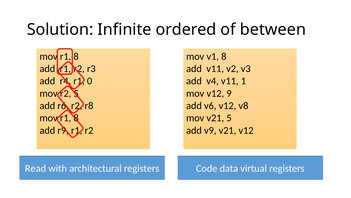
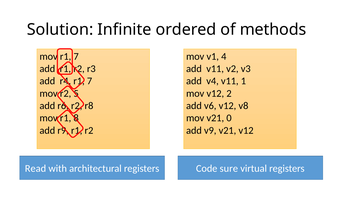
between: between -> methods (273, 29)
8: 8 -> 7 (76, 56)
v1 8: 8 -> 4 (224, 56)
0: 0 -> 7 (90, 81)
9: 9 -> 2 (229, 93)
v21 5: 5 -> 0 (229, 118)
data: data -> sure (229, 168)
